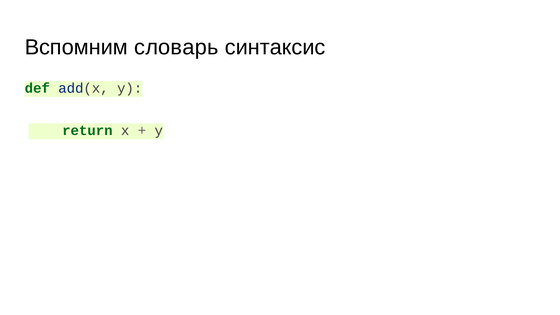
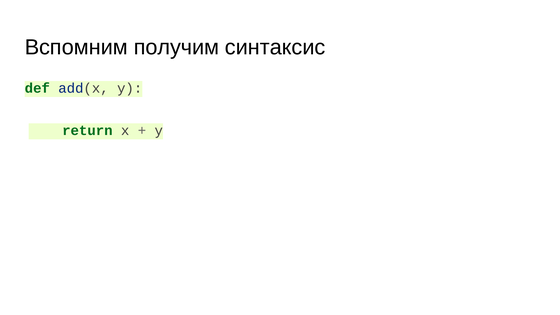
словарь: словарь -> получим (176, 47)
